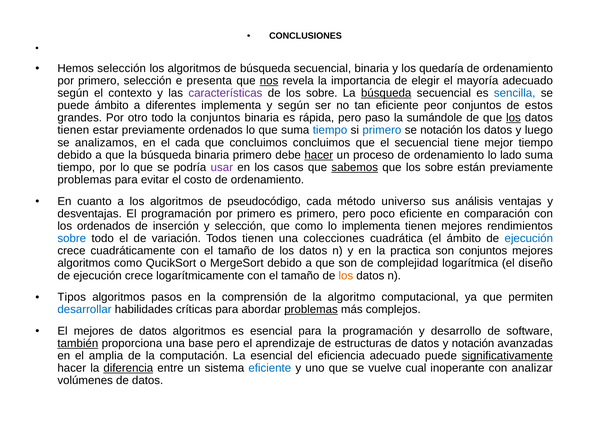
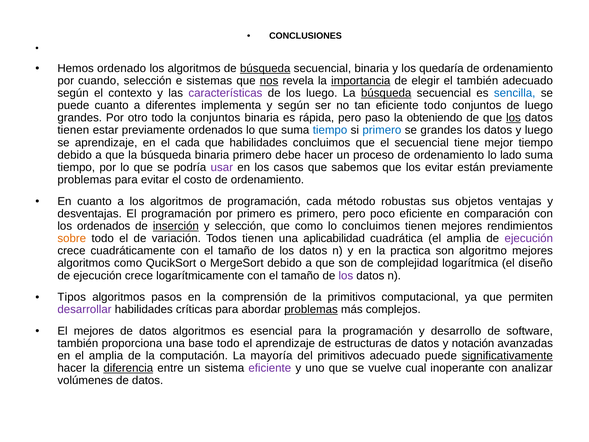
Hemos selección: selección -> ordenado (122, 68)
búsqueda underline: none -> present (265, 68)
primero: primero -> cuando (99, 81)
presenta: presenta -> sistemas (209, 81)
importancia underline: none -> present (361, 81)
el mayoría: mayoría -> también (478, 81)
de los sobre: sobre -> luego (322, 93)
puede ámbito: ámbito -> cuanto (112, 105)
eficiente peor: peor -> todo (435, 105)
de estos: estos -> luego (539, 105)
sumándole: sumándole -> obteniendo (435, 118)
se notación: notación -> grandes (441, 130)
se analizamos: analizamos -> aprendizaje (106, 143)
que concluimos: concluimos -> habilidades (258, 143)
hacer underline: present -> none (319, 155)
sabemos underline: present -> none (355, 167)
que los sobre: sobre -> evitar (439, 167)
de pseudocódigo: pseudocódigo -> programación (264, 201)
universo: universo -> robustas (404, 201)
análisis: análisis -> objetos (474, 201)
inserción underline: none -> present (176, 226)
lo implementa: implementa -> concluimos (371, 226)
sobre colour: blue -> orange (72, 238)
colecciones: colecciones -> aplicabilidad (334, 238)
cuadrática el ámbito: ámbito -> amplia (464, 238)
ejecución colour: blue -> purple (529, 238)
son conjuntos: conjuntos -> algoritmo (483, 251)
los colour: orange -> purple (346, 275)
la algoritmo: algoritmo -> primitivos (352, 297)
desarrollar colour: blue -> purple (84, 309)
también underline: present -> none (78, 343)
base pero: pero -> todo (228, 343)
La esencial: esencial -> mayoría (271, 356)
del eficiencia: eficiencia -> primitivos (341, 356)
eficiente colour: blue -> purple (270, 368)
